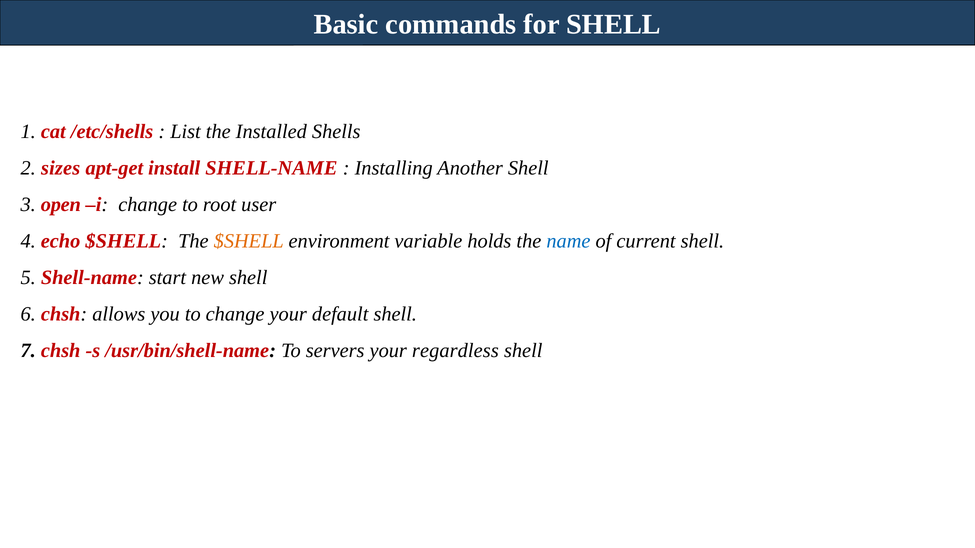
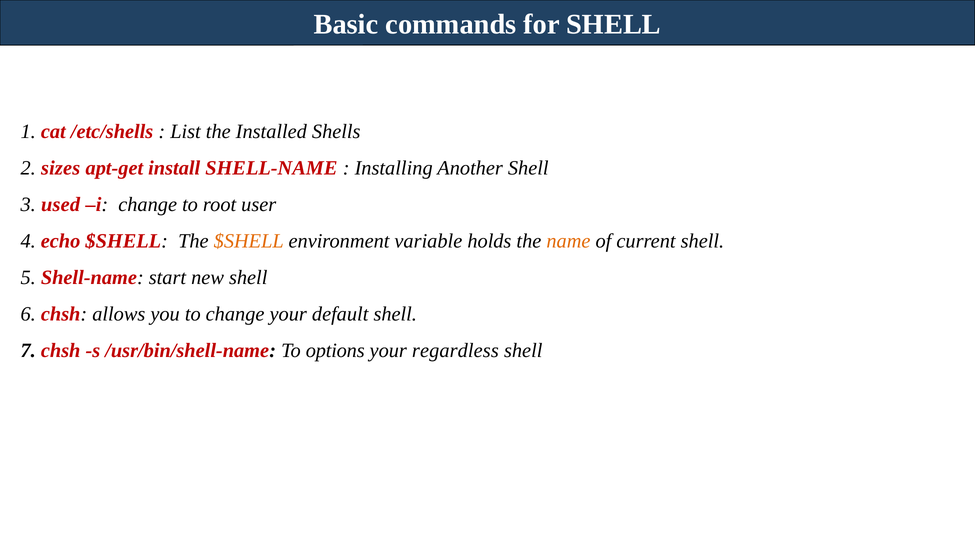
open: open -> used (61, 205)
name colour: blue -> orange (568, 241)
servers: servers -> options (335, 351)
